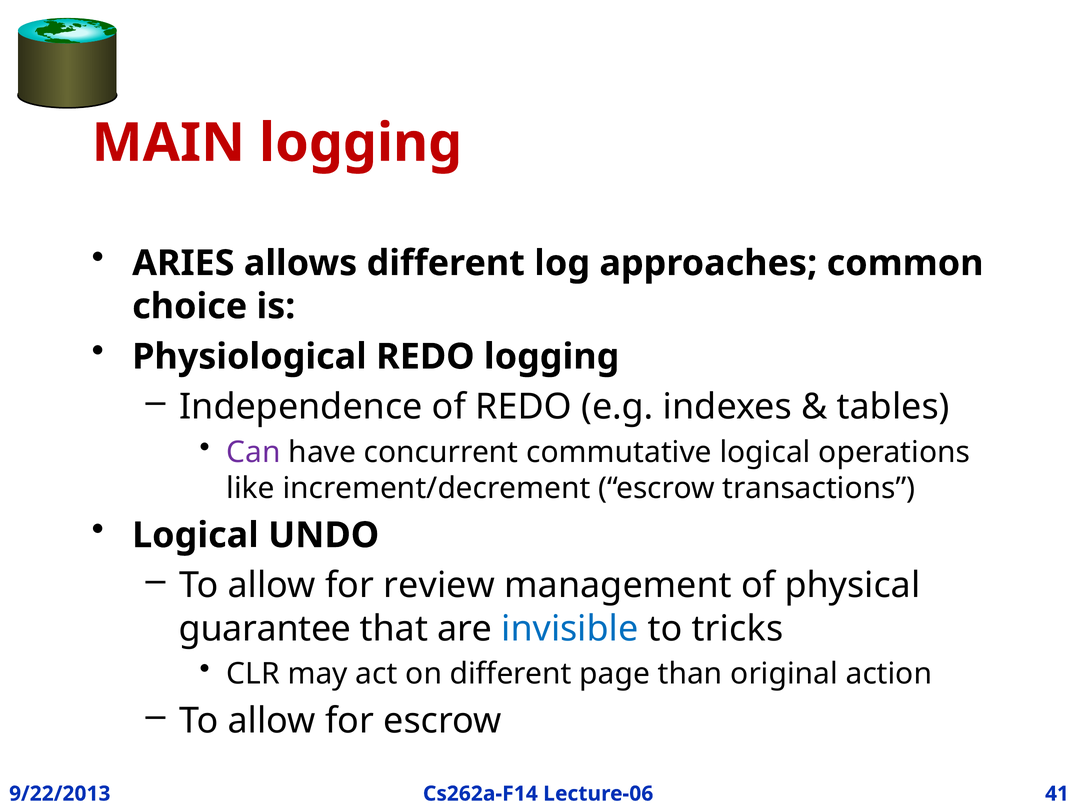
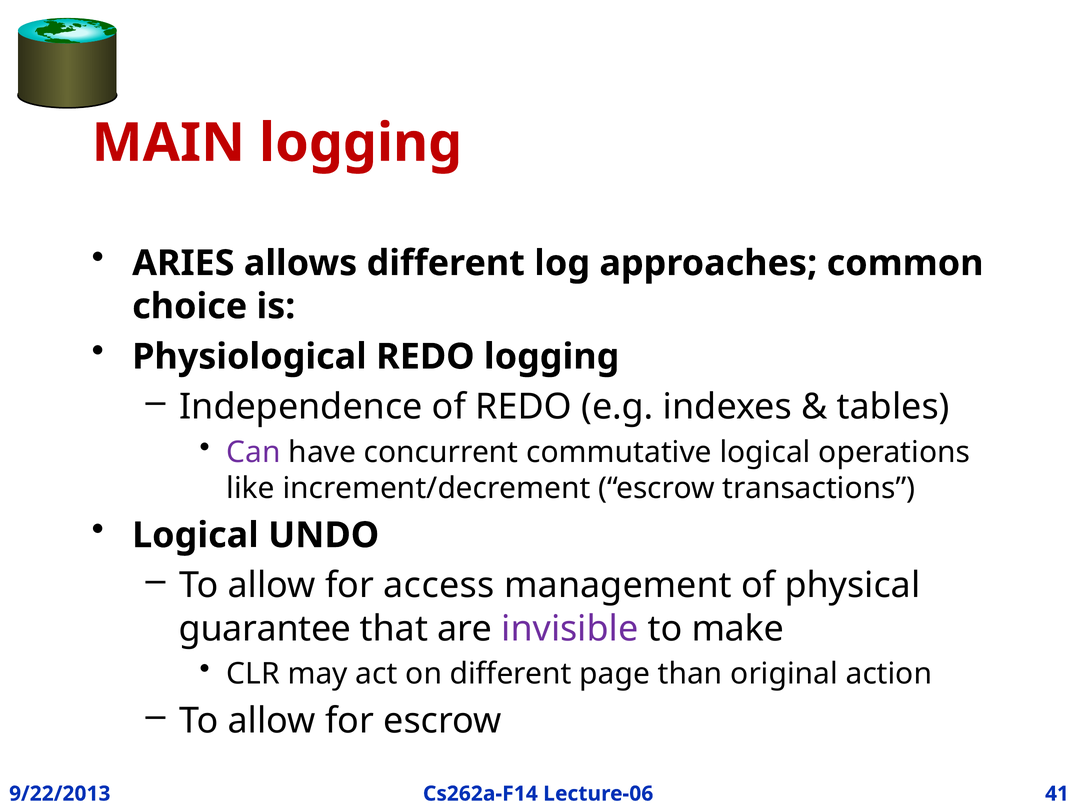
review: review -> access (439, 585)
invisible colour: blue -> purple (570, 628)
tricks: tricks -> make (738, 628)
